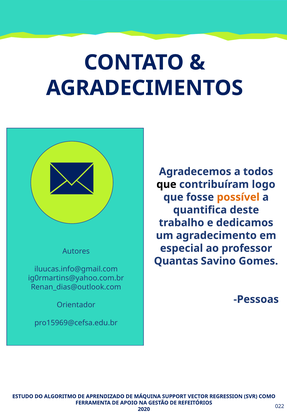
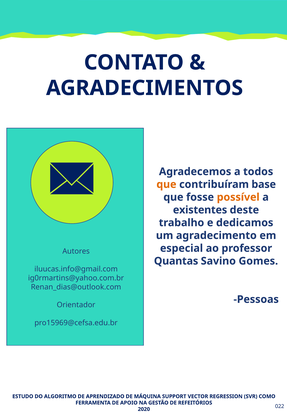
que colour: black -> orange (166, 184)
logo: logo -> base (264, 184)
quantifica: quantifica -> existentes (200, 210)
